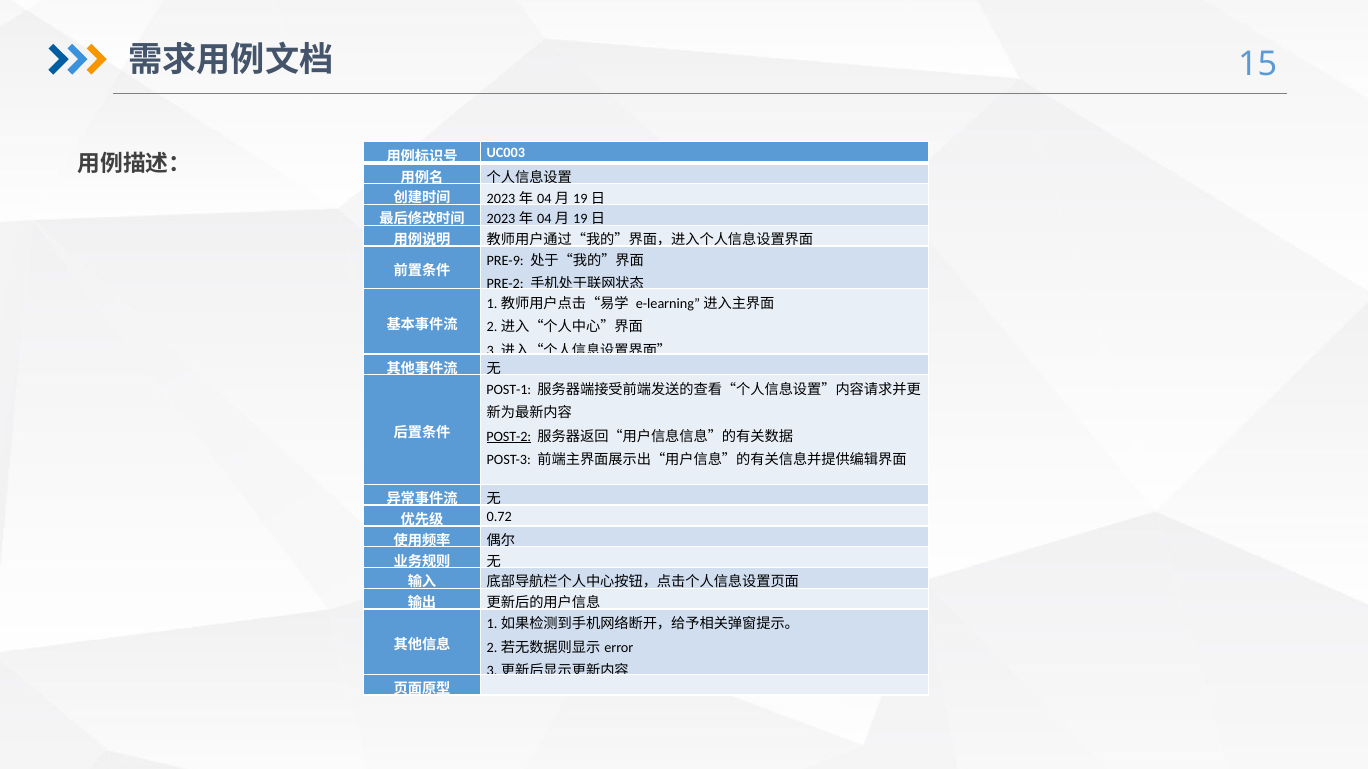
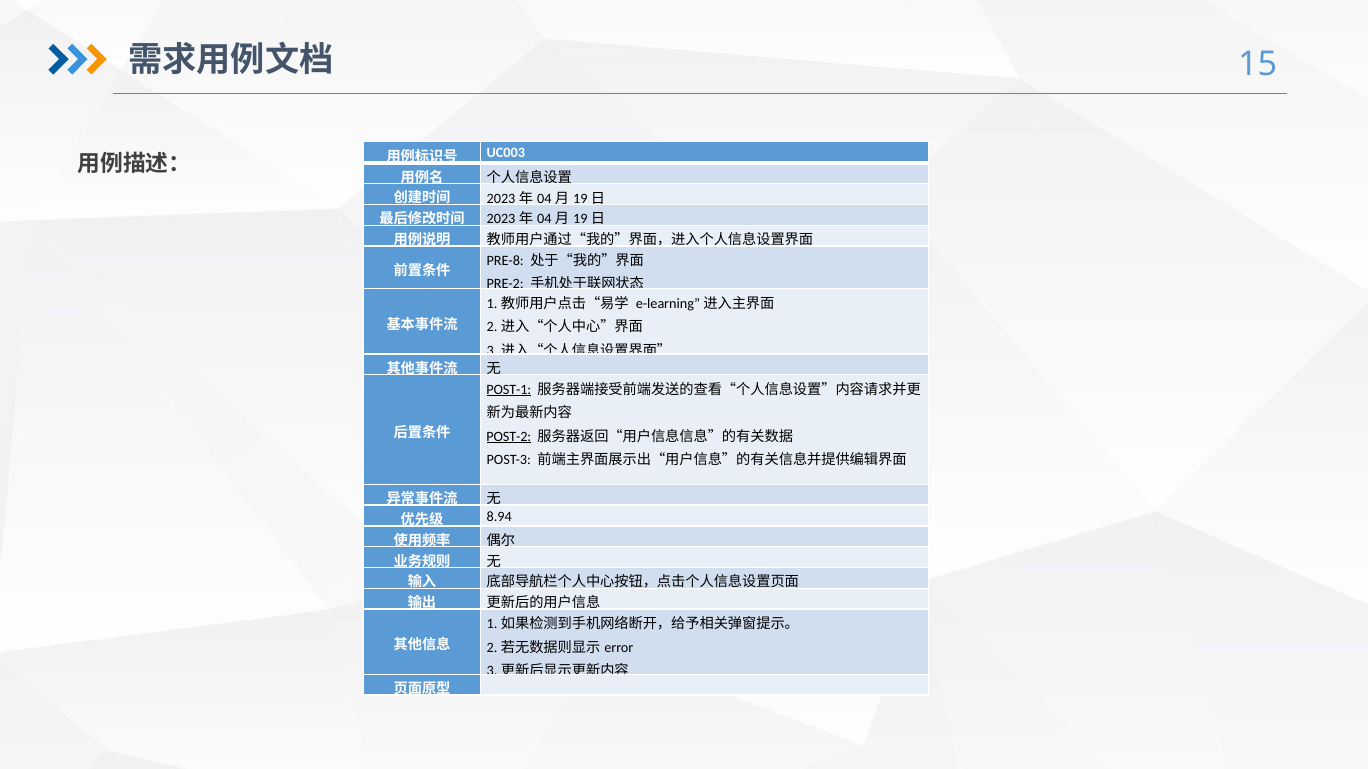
PRE-9: PRE-9 -> PRE-8 (505, 261)
POST-1 underline: none -> present (509, 390)
0.72: 0.72 -> 8.94 (499, 517)
